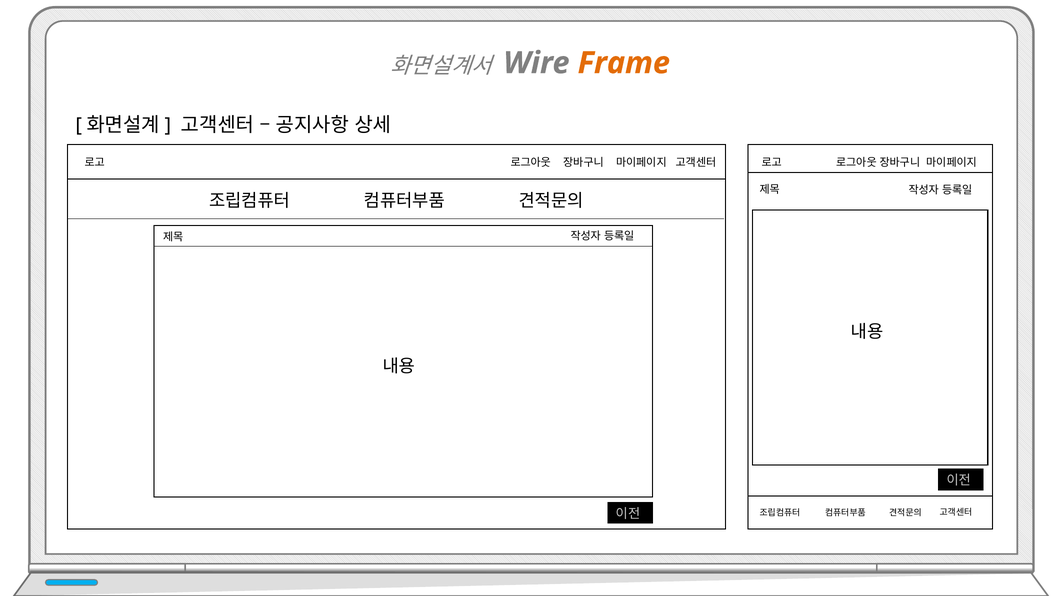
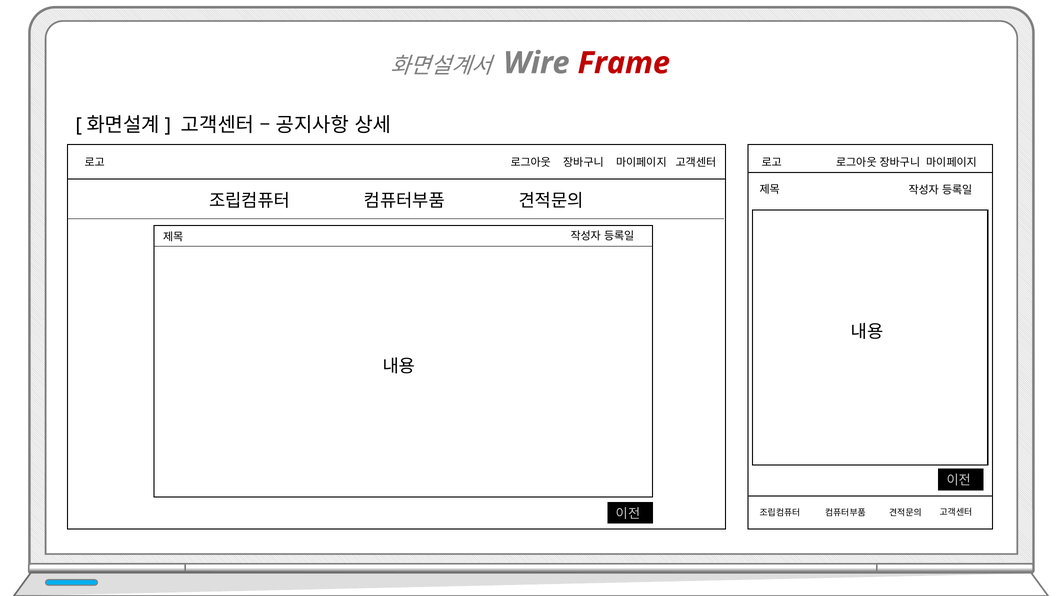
Frame colour: orange -> red (624, 63)
